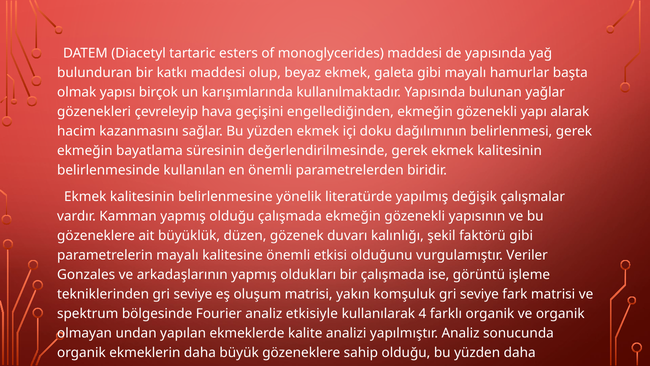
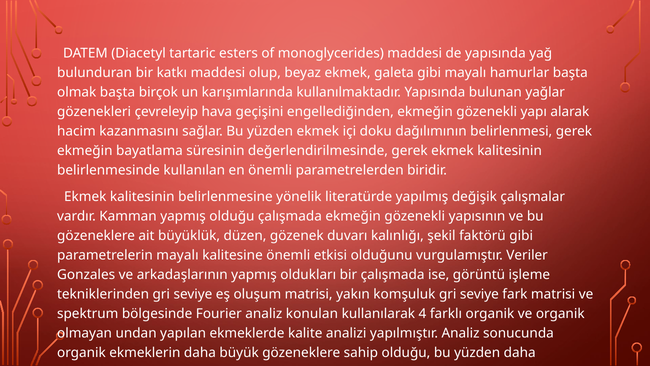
olmak yapısı: yapısı -> başta (118, 92)
etkisiyle: etkisiyle -> konulan (312, 313)
